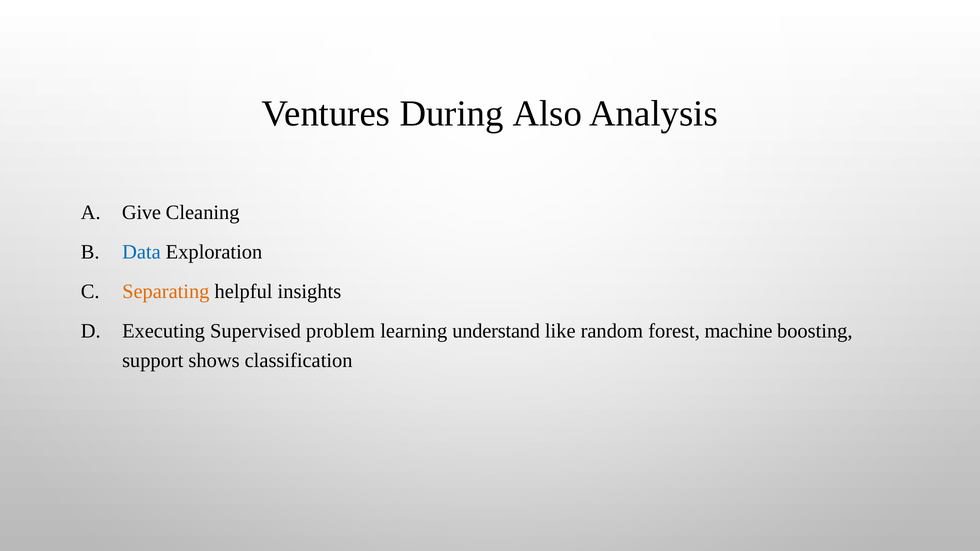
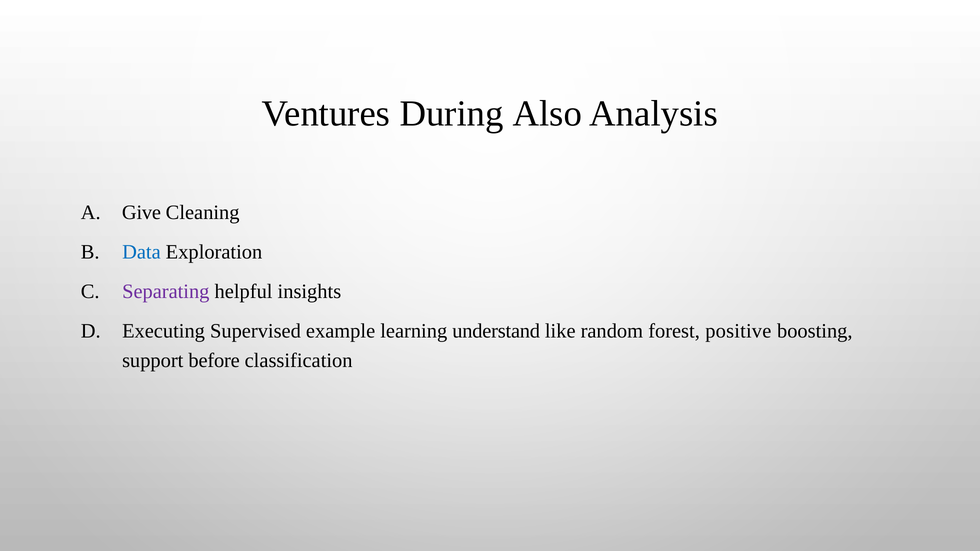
Separating colour: orange -> purple (166, 292)
problem: problem -> example (341, 331)
machine: machine -> positive (738, 331)
shows: shows -> before (214, 361)
